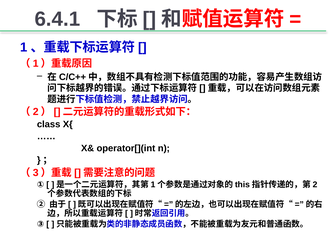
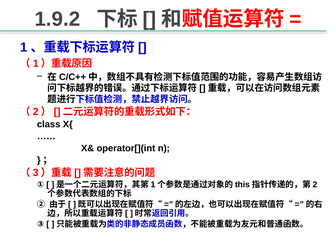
6.4.1: 6.4.1 -> 1.9.2 (57, 19)
